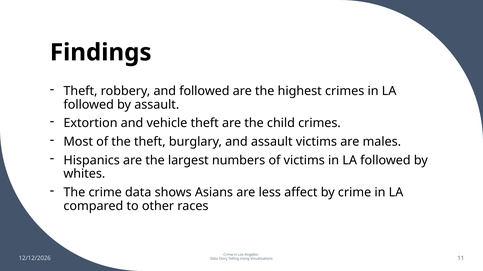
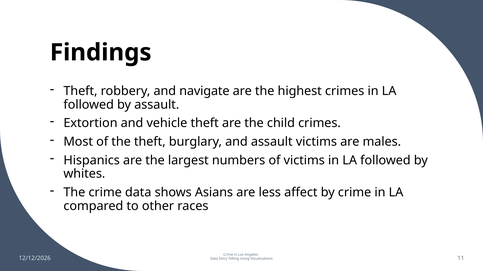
and followed: followed -> navigate (204, 91)
